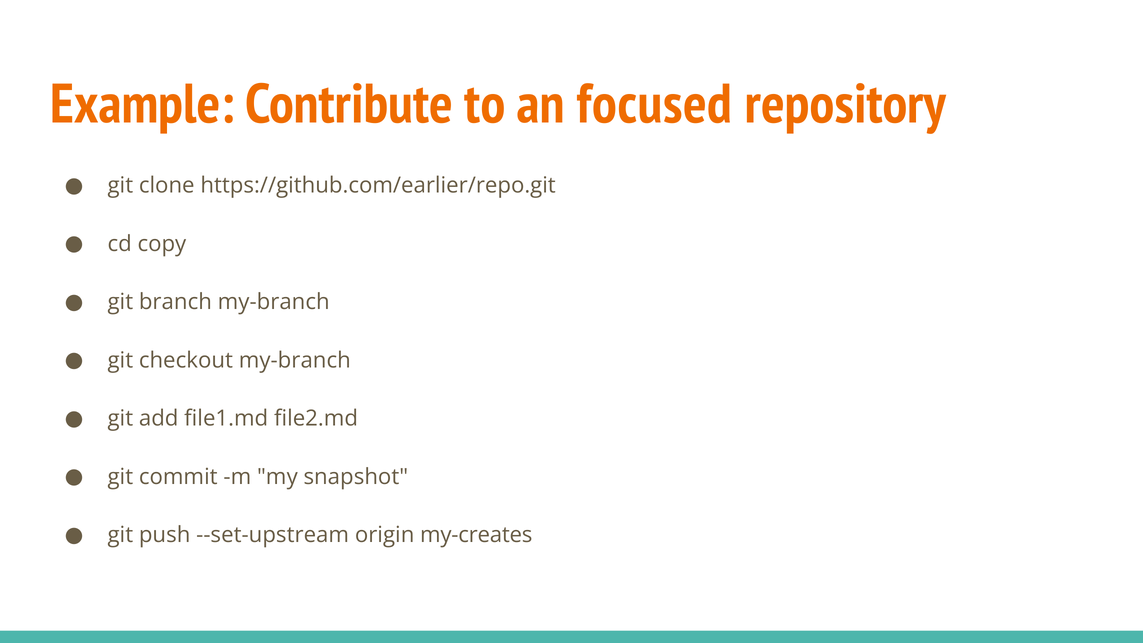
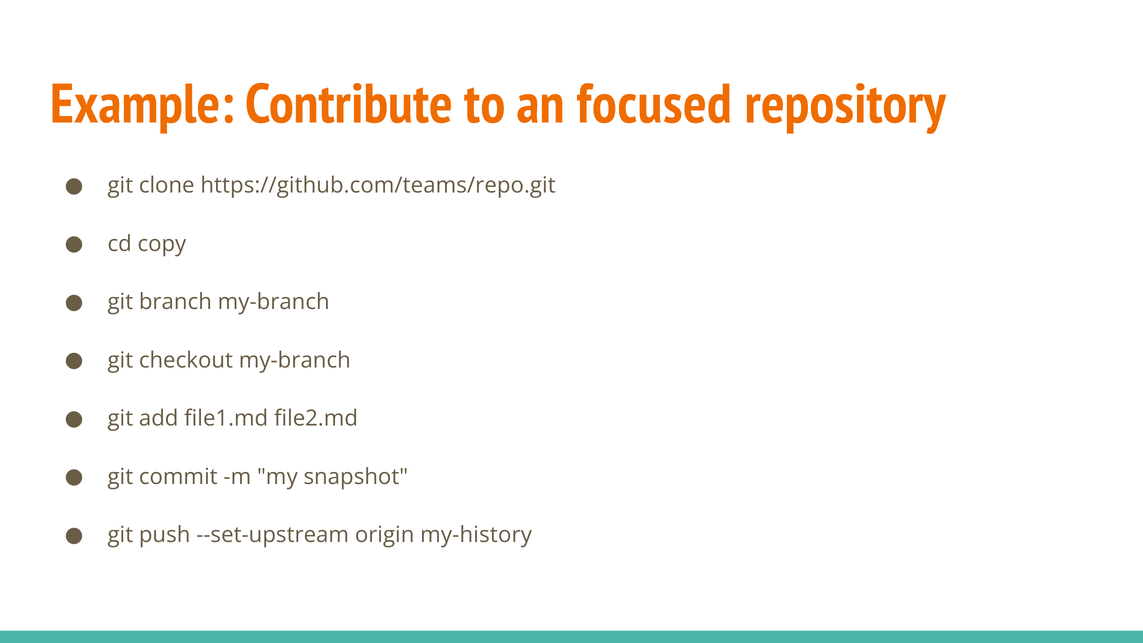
https://github.com/earlier/repo.git: https://github.com/earlier/repo.git -> https://github.com/teams/repo.git (378, 186)
my-creates: my-creates -> my-history (476, 535)
